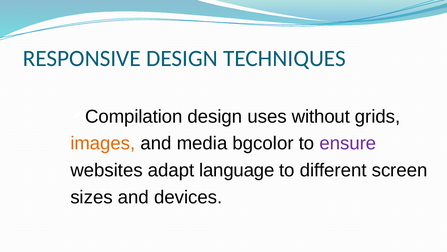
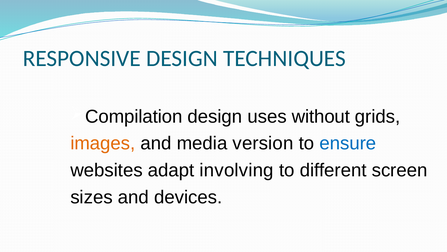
bgcolor: bgcolor -> version (263, 143)
ensure colour: purple -> blue (348, 143)
language: language -> involving (237, 170)
